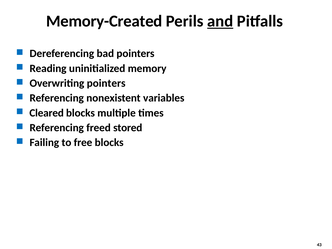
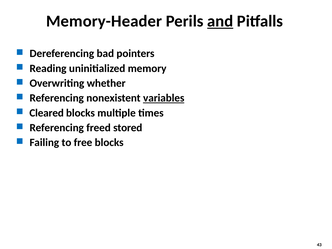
Memory-Created: Memory-Created -> Memory-Header (104, 21)
Overwriting pointers: pointers -> whether (106, 83)
variables underline: none -> present (164, 98)
